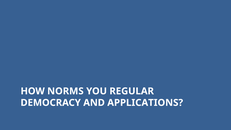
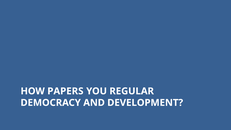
NORMS: NORMS -> PAPERS (65, 91)
APPLICATIONS: APPLICATIONS -> DEVELOPMENT (145, 103)
